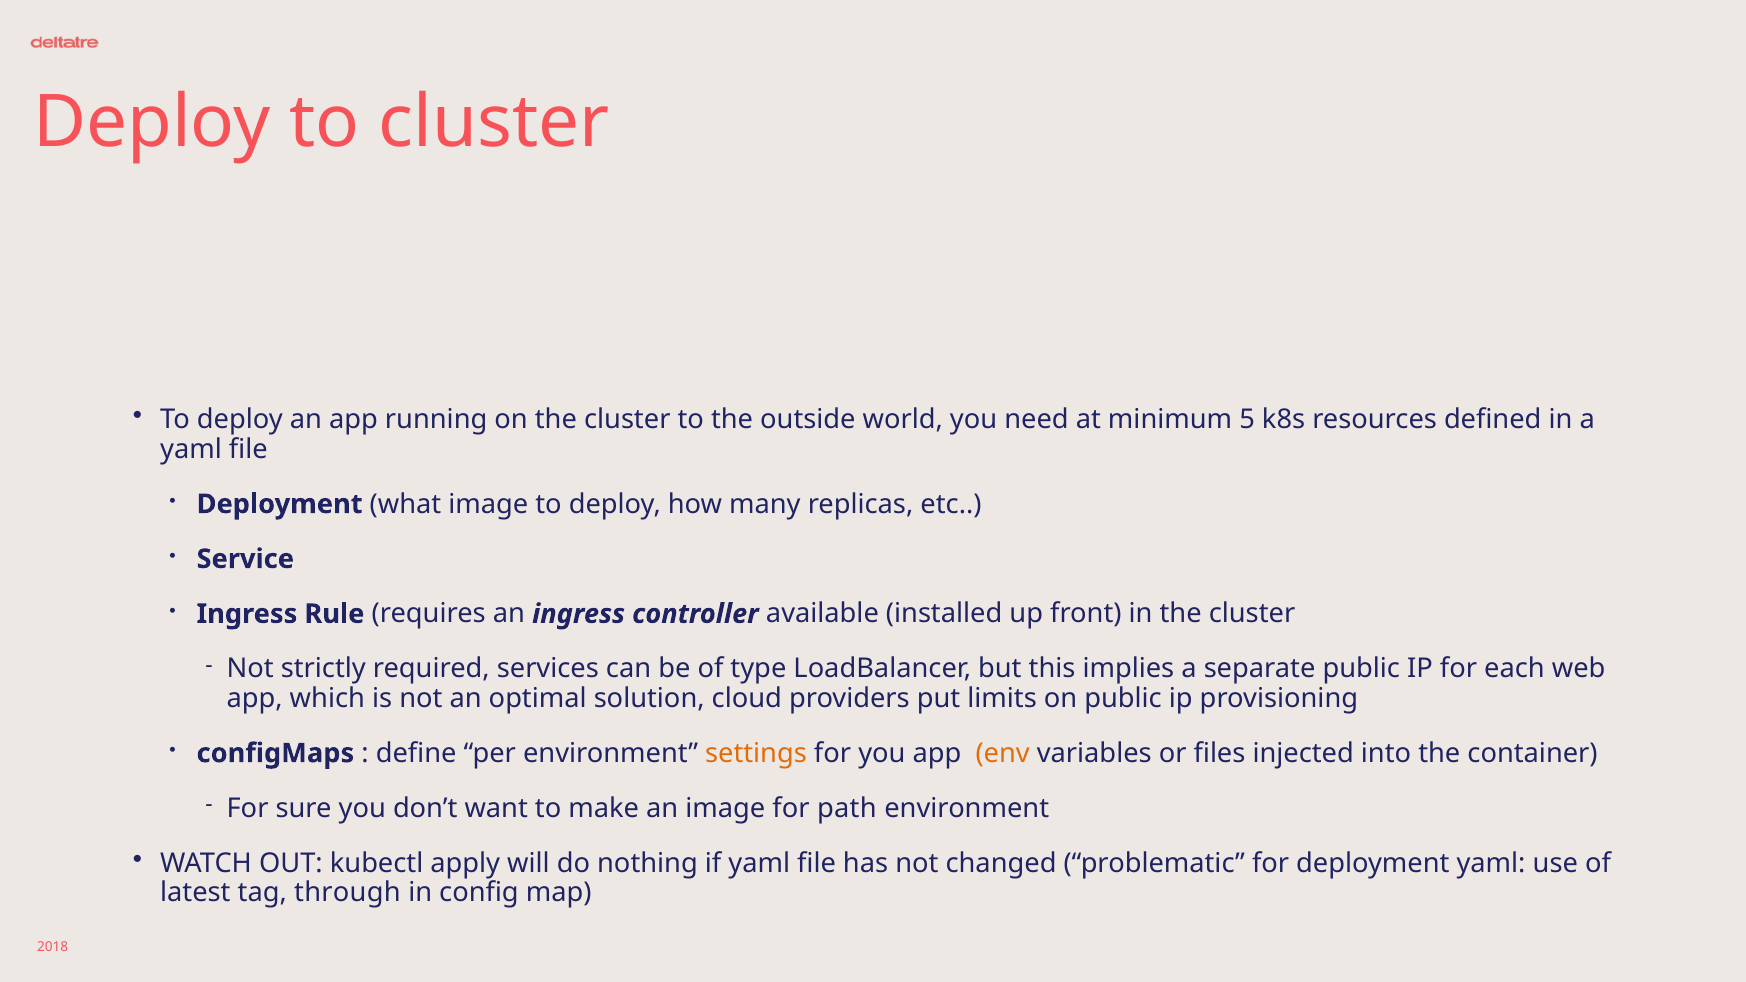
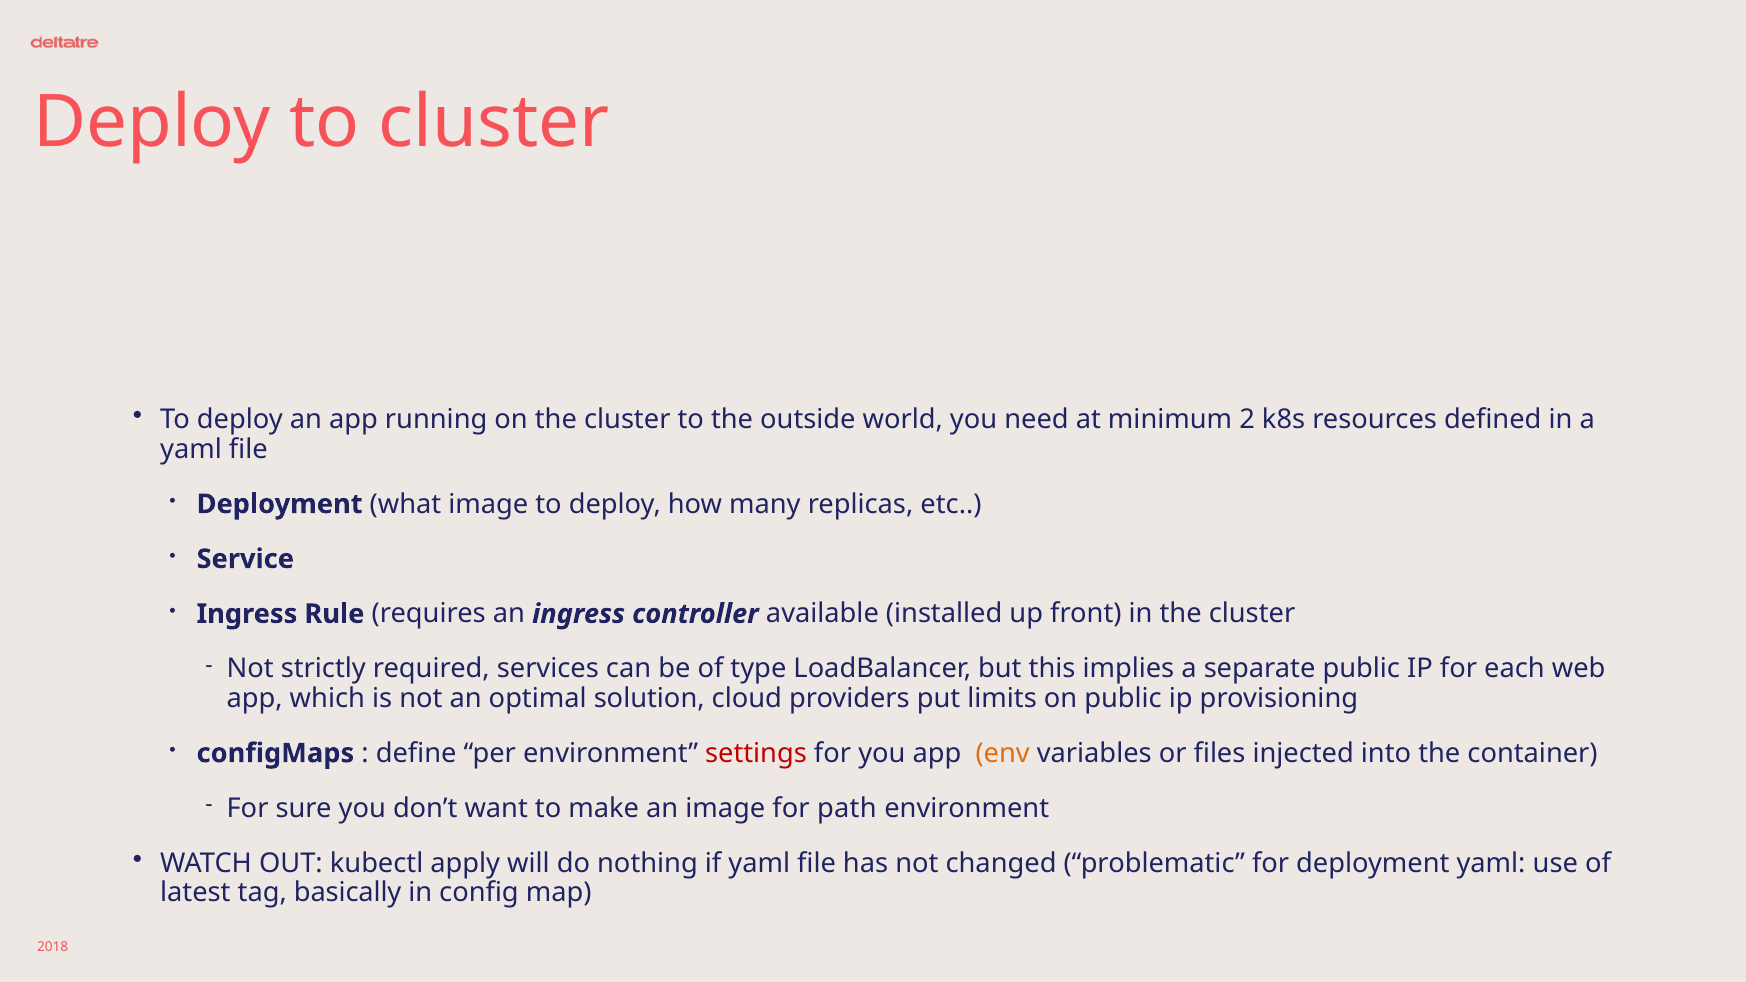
5: 5 -> 2 (1247, 420)
settings colour: orange -> red (756, 753)
through: through -> basically (348, 893)
